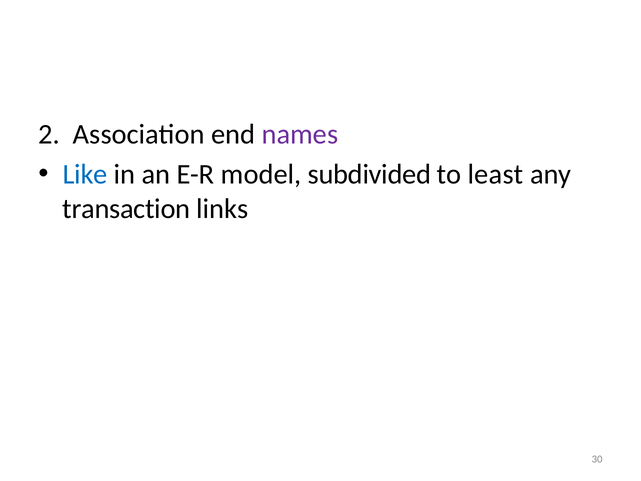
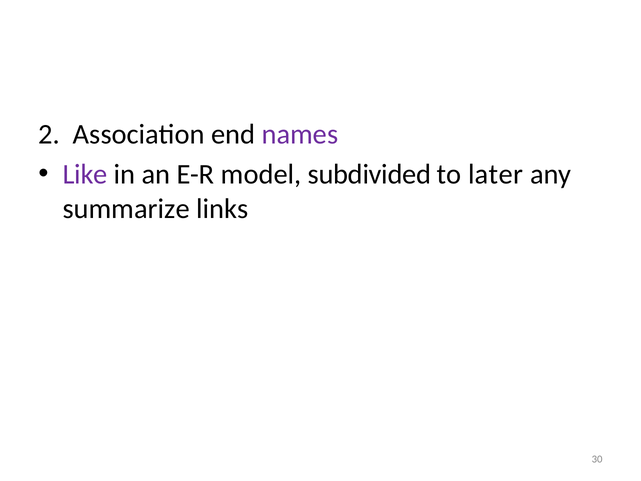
Like colour: blue -> purple (85, 174)
least: least -> later (496, 174)
transaction: transaction -> summarize (126, 209)
